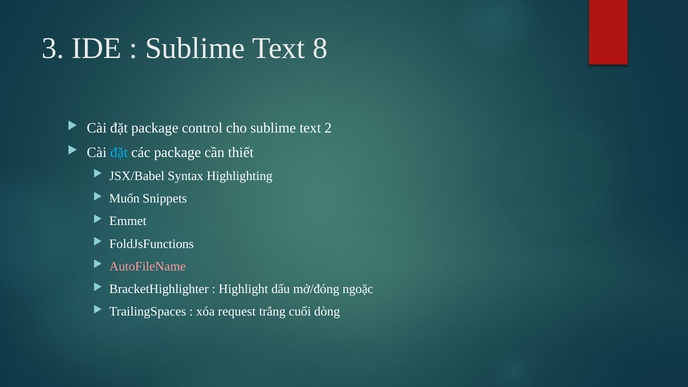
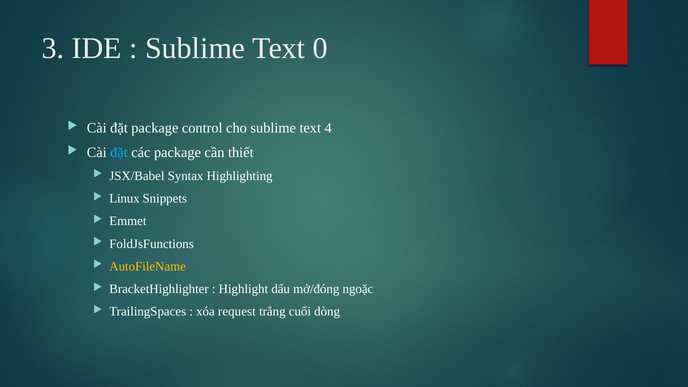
8: 8 -> 0 (320, 48)
2: 2 -> 4 (328, 128)
Muốn: Muốn -> Linux (124, 198)
AutoFileName colour: pink -> yellow (148, 266)
